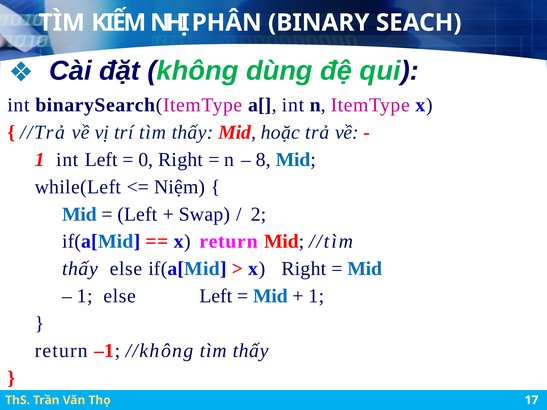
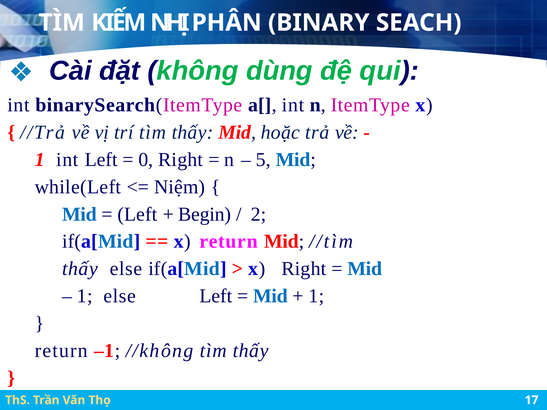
8: 8 -> 5 (263, 160)
Swap: Swap -> Begin (205, 214)
